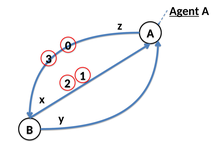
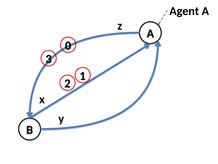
Agent underline: present -> none (184, 11)
